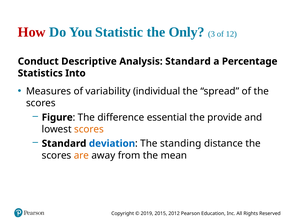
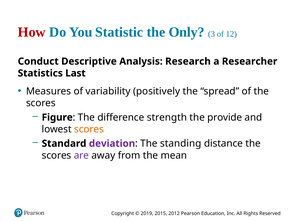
Analysis Standard: Standard -> Research (188, 61)
Percentage: Percentage -> Researcher (250, 61)
Into: Into -> Last (75, 73)
individual: individual -> positively (157, 91)
essential: essential -> strength (167, 117)
deviation colour: blue -> purple (112, 144)
are colour: orange -> purple (81, 155)
